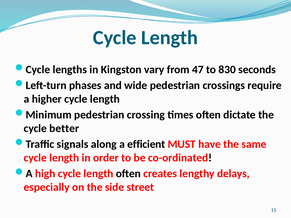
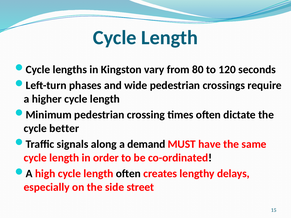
47: 47 -> 80 (198, 70)
830: 830 -> 120 (227, 70)
efficient: efficient -> demand (146, 144)
